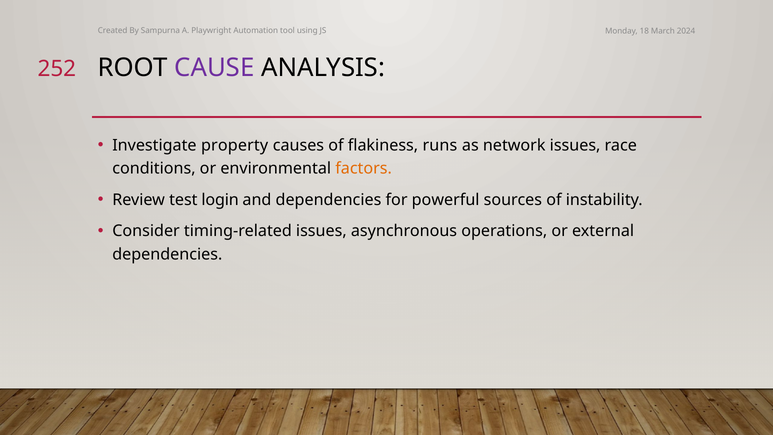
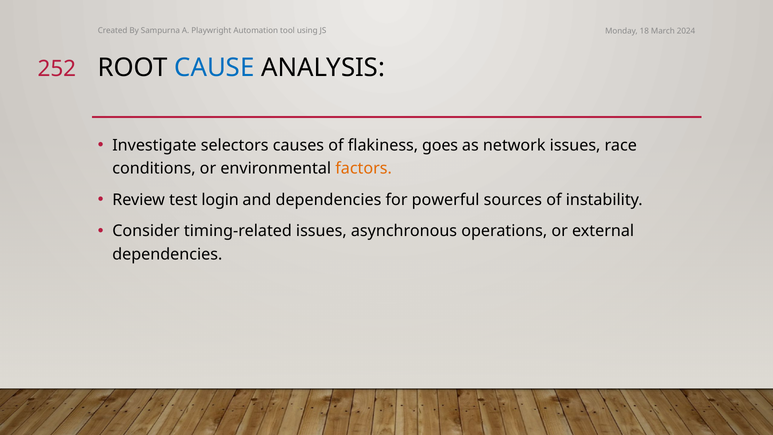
CAUSE colour: purple -> blue (214, 68)
property: property -> selectors (235, 145)
runs: runs -> goes (440, 145)
